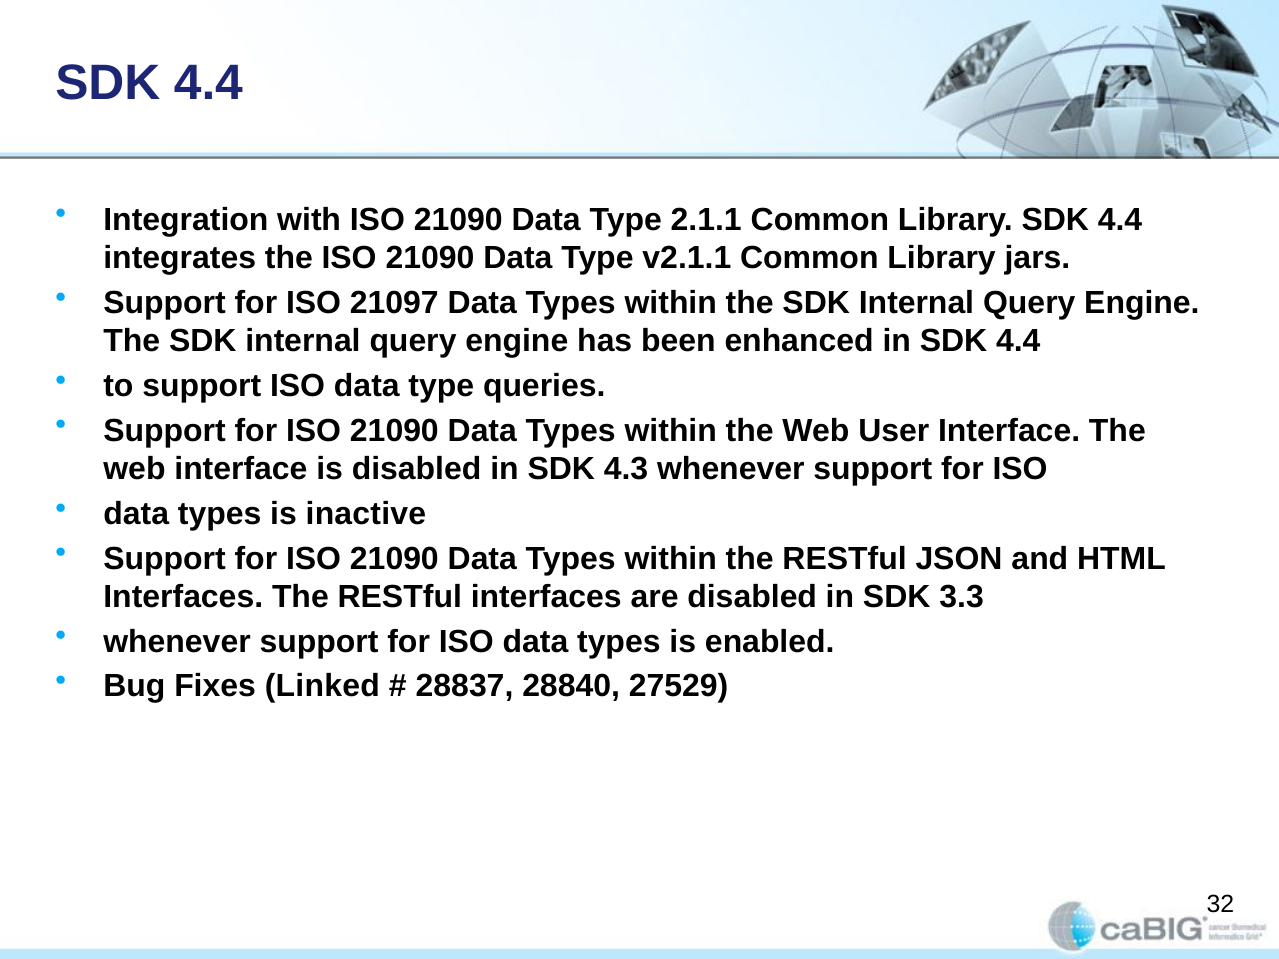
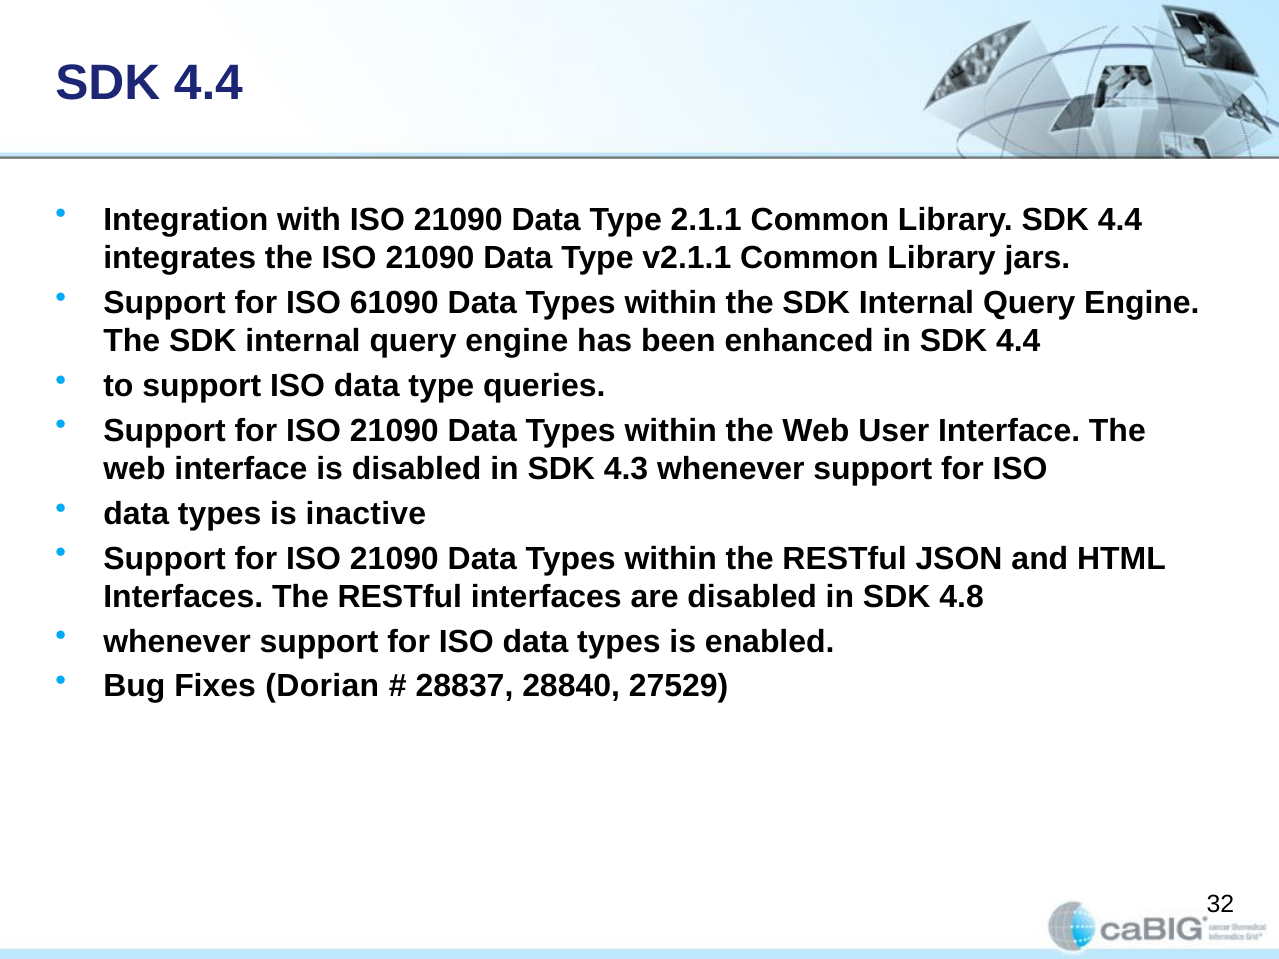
21097: 21097 -> 61090 (394, 303)
3.3: 3.3 -> 4.8 (962, 597)
Linked: Linked -> Dorian (322, 687)
